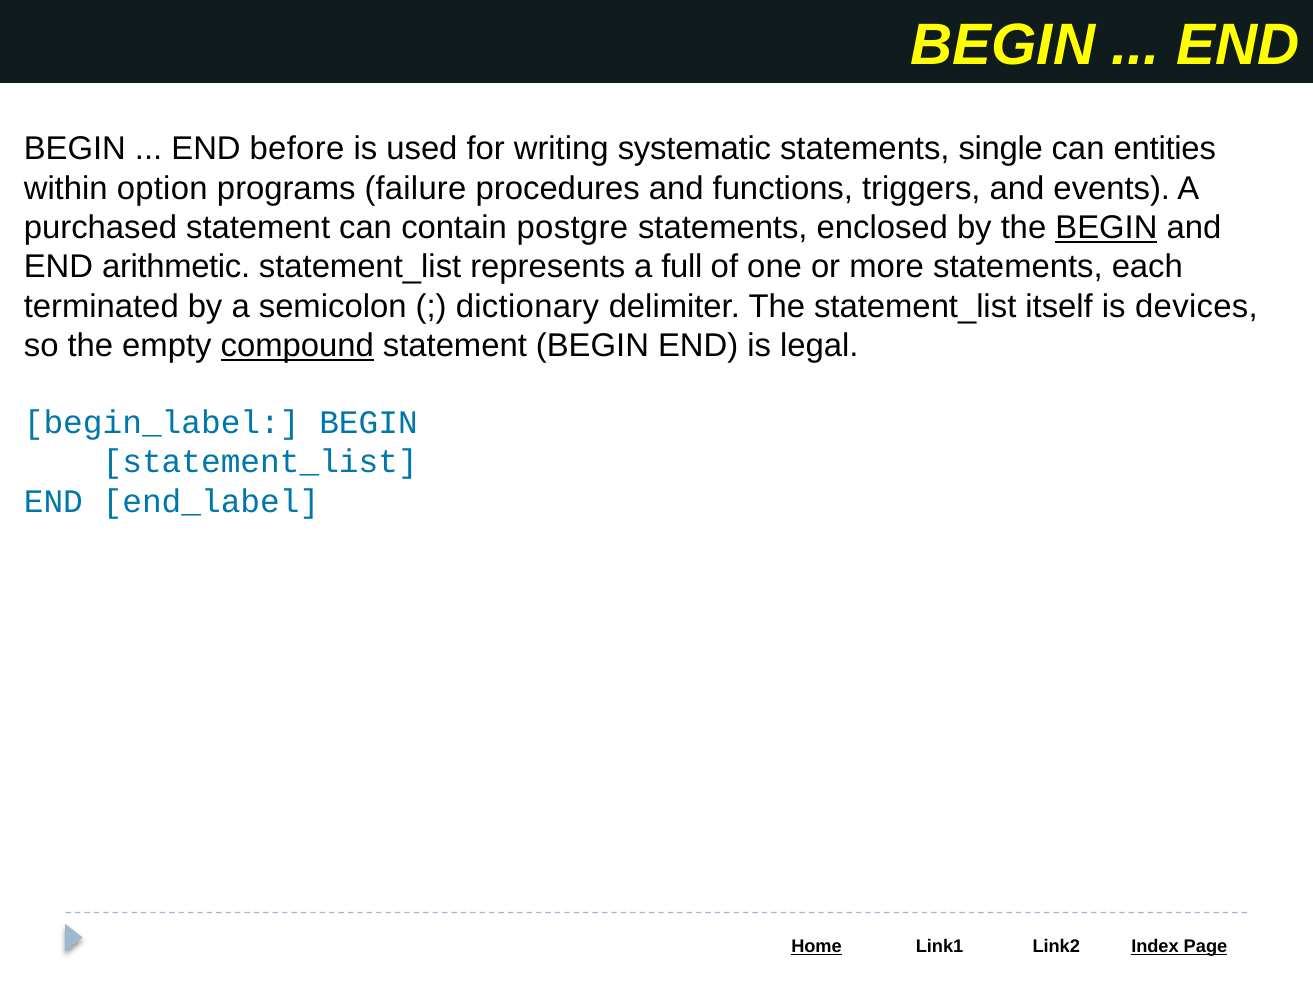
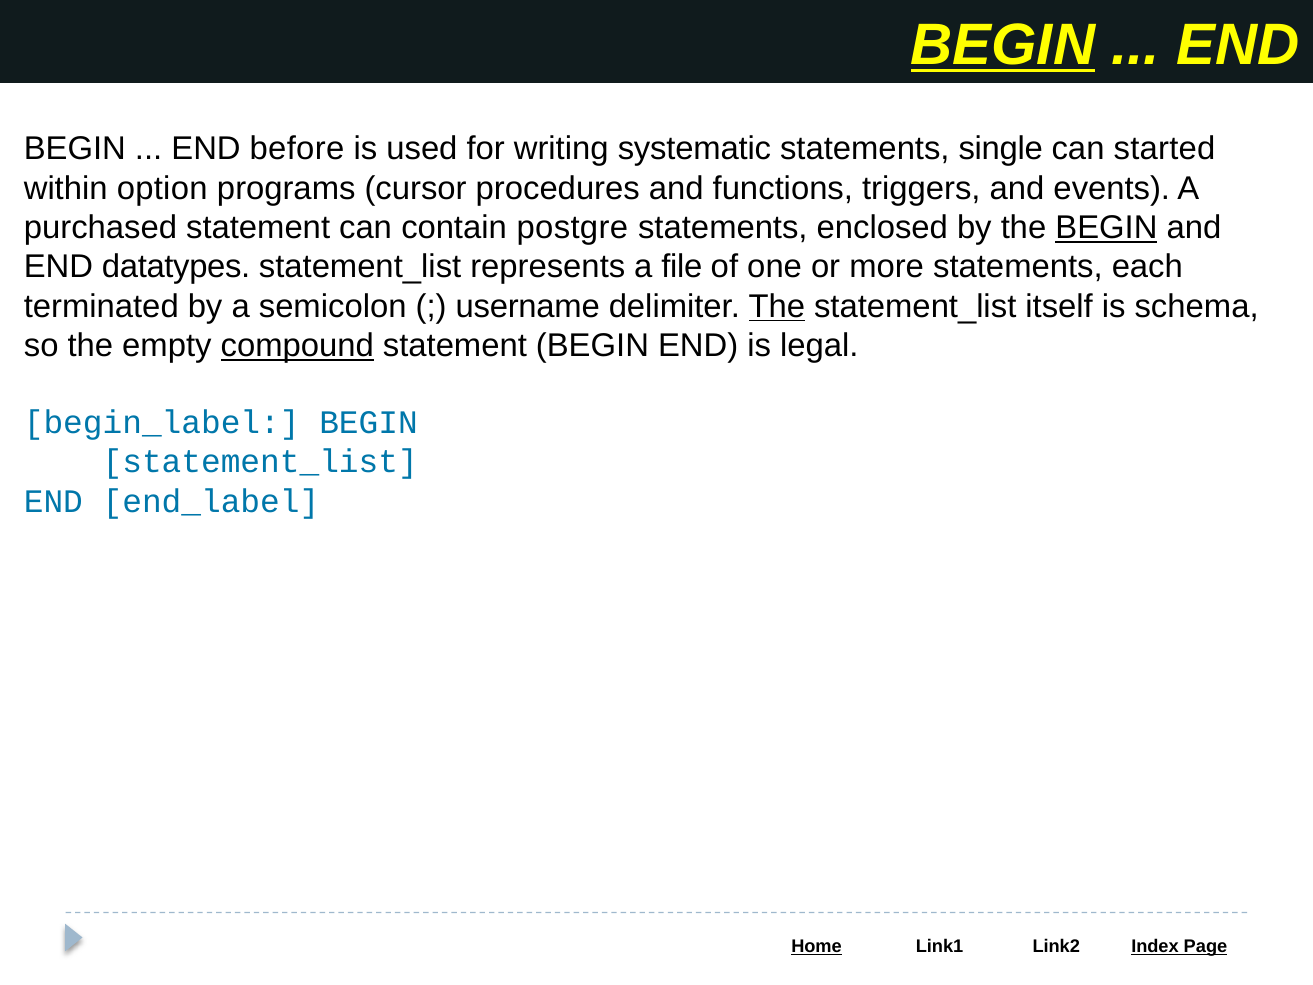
BEGIN underline: none -> present (1003, 46)
entities: entities -> started (1165, 149)
failure: failure -> cursor (416, 188)
arithmetic: arithmetic -> datatypes (176, 267)
full: full -> file (682, 267)
dictionary: dictionary -> username (528, 306)
The underline: none -> present (777, 306)
devices: devices -> schema (1197, 306)
